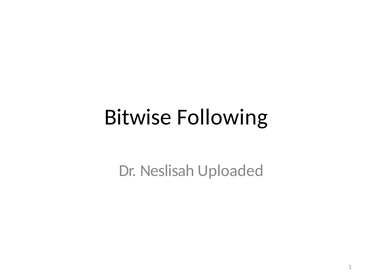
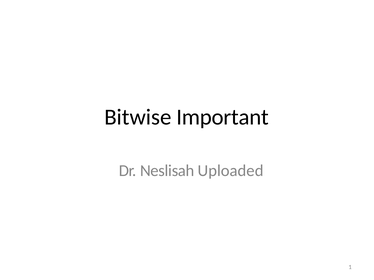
Following: Following -> Important (223, 117)
